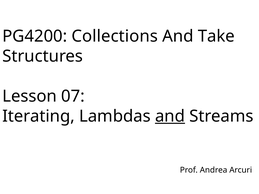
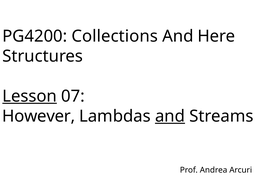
Take: Take -> Here (216, 36)
Lesson underline: none -> present (30, 96)
Iterating: Iterating -> However (39, 116)
